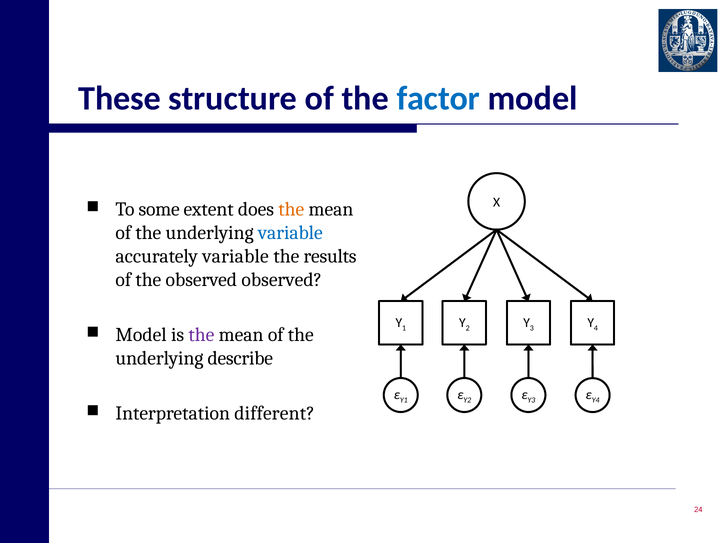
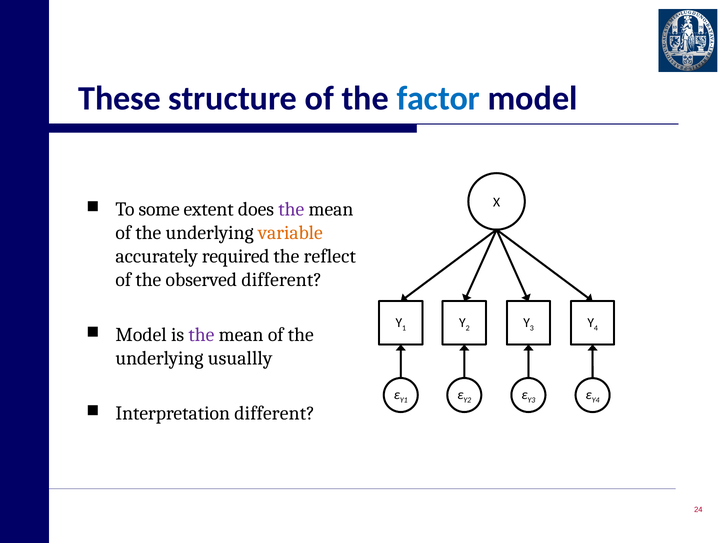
the colour: orange -> purple (291, 209)
variable colour: blue -> orange (290, 233)
accurately variable: variable -> required (236, 256)
results: results -> reflect (330, 256)
observed observed: observed -> different (282, 280)
describe: describe -> usuallly (240, 358)
